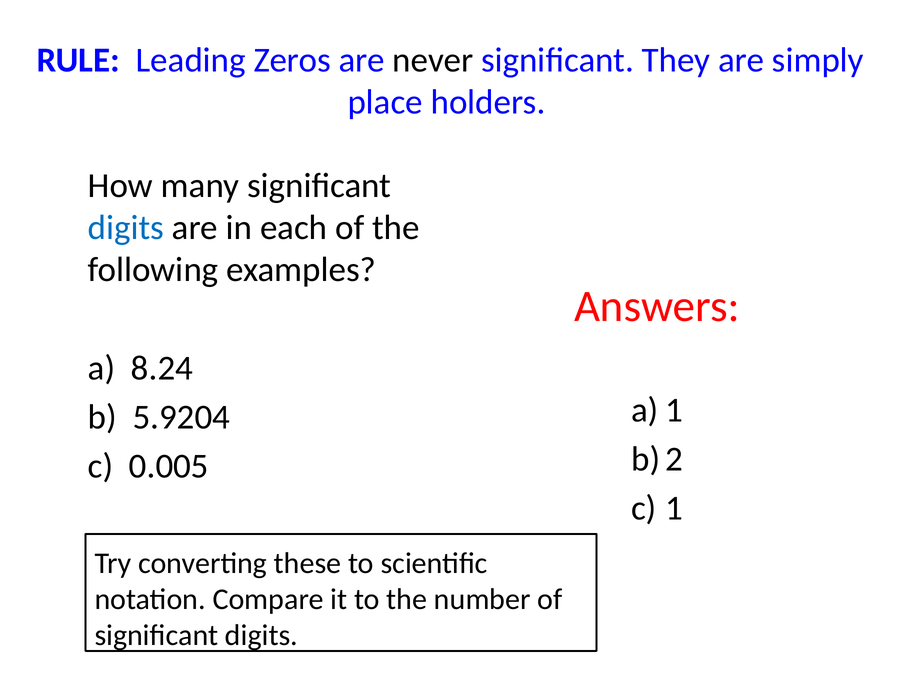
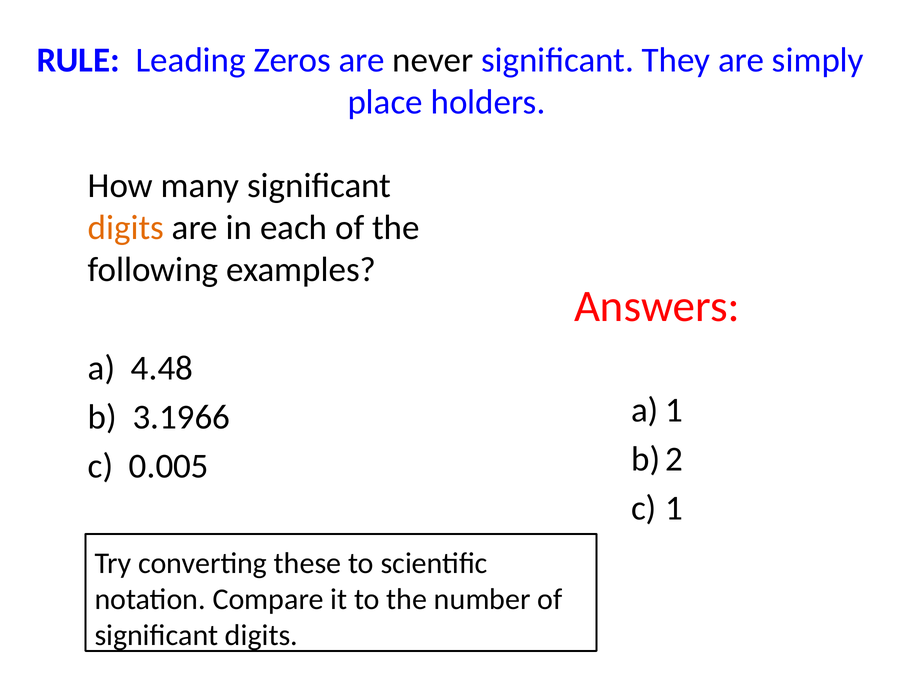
digits colour: blue -> orange (126, 228)
8.24: 8.24 -> 4.48 (162, 368)
5.9204: 5.9204 -> 3.1966 (181, 417)
